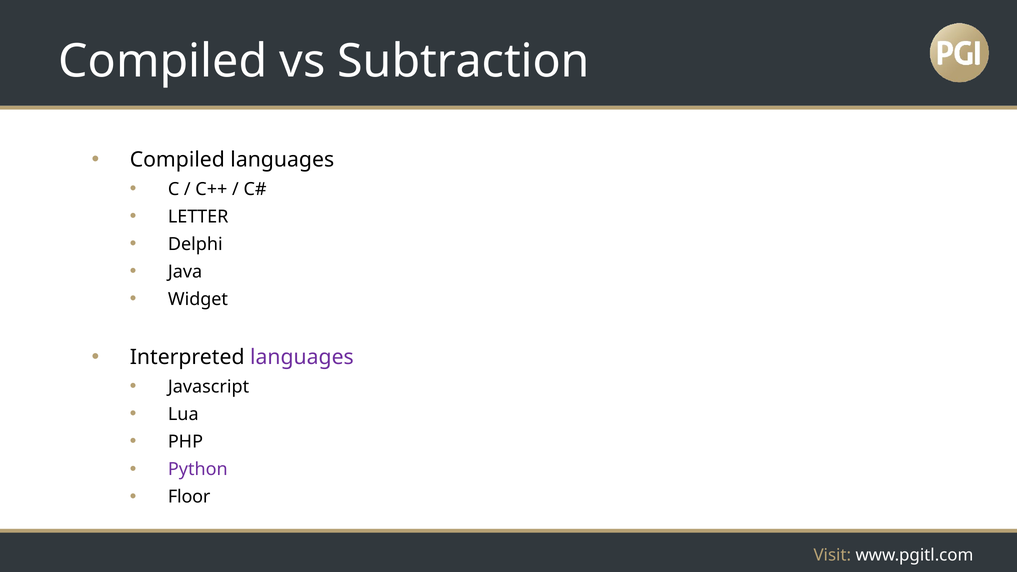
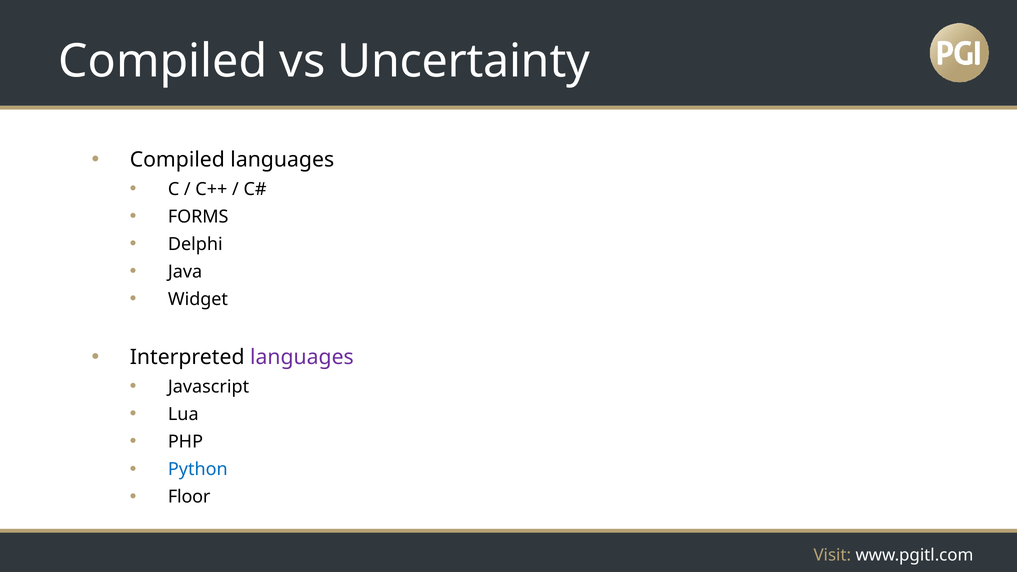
Subtraction: Subtraction -> Uncertainty (464, 61)
LETTER: LETTER -> FORMS (198, 217)
Python colour: purple -> blue (198, 469)
